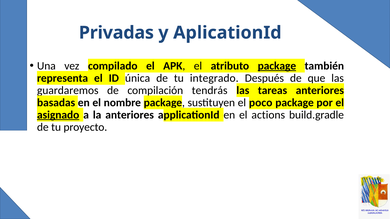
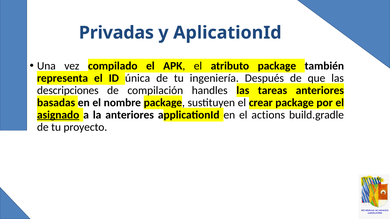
package underline: present -> none (277, 66)
integrado: integrado -> ingeniería (214, 78)
guardaremos: guardaremos -> descripciones (68, 90)
tendrás: tendrás -> handles (210, 90)
poco: poco -> crear (261, 103)
